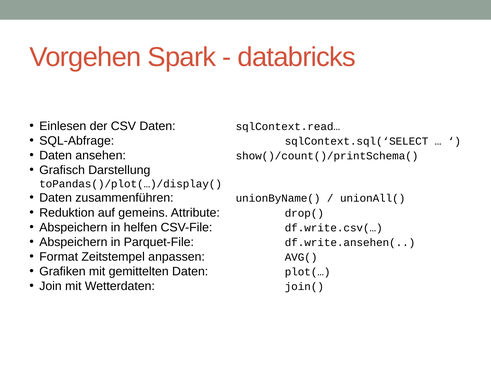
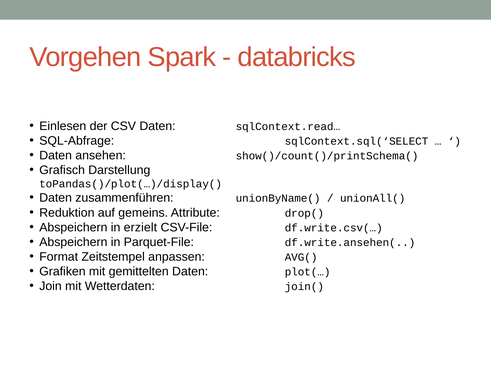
helfen: helfen -> erzielt (140, 228)
